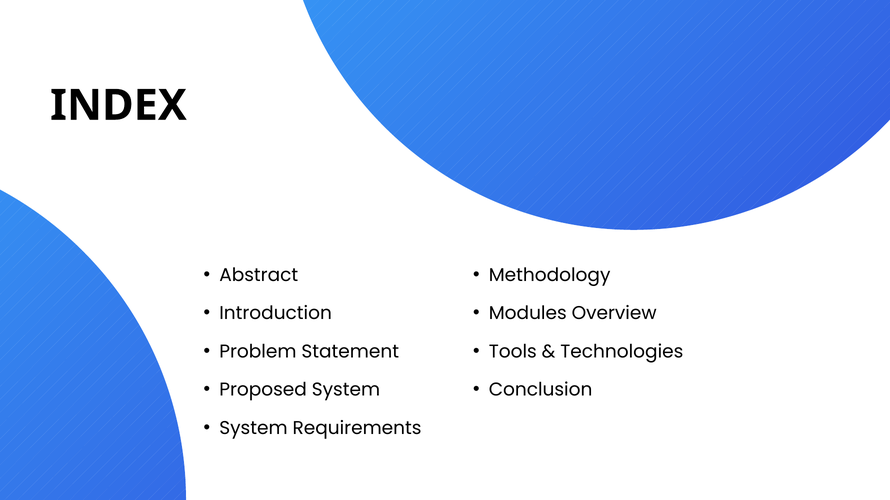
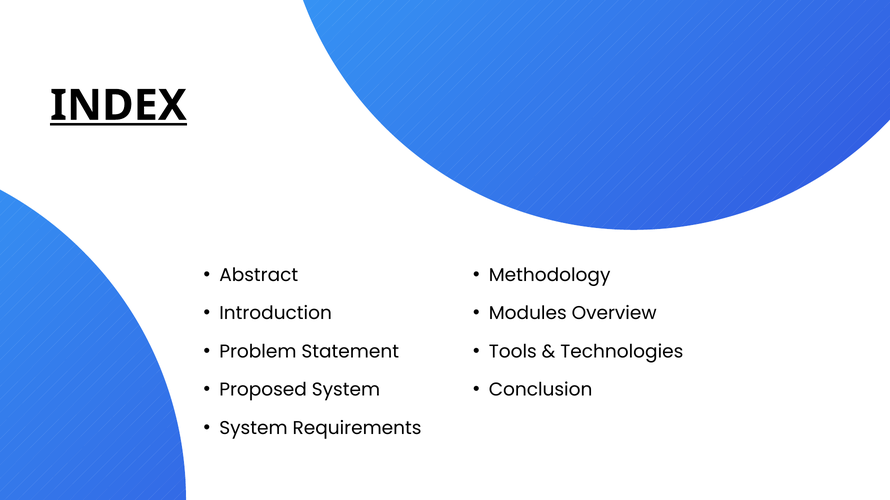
INDEX underline: none -> present (118, 106)
